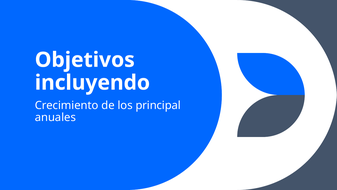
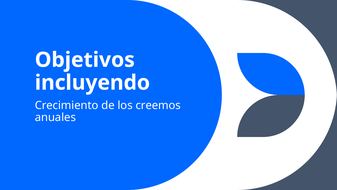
principal: principal -> creemos (158, 105)
